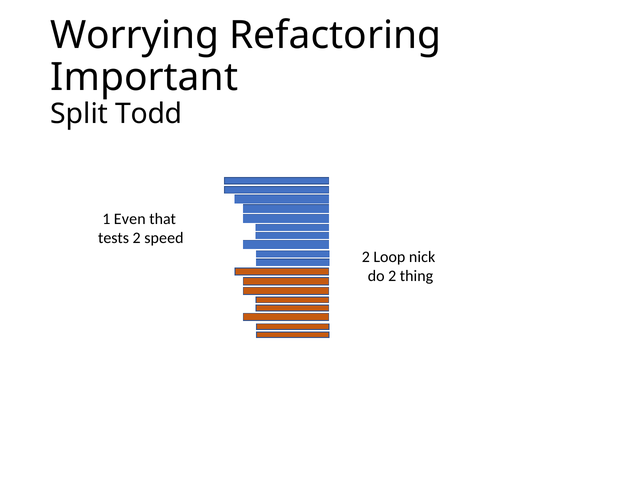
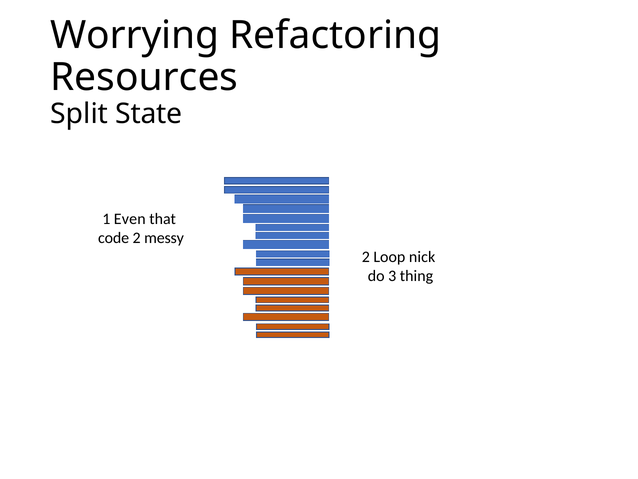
Important: Important -> Resources (144, 77)
Todd: Todd -> State (149, 114)
tests: tests -> code (114, 238)
speed: speed -> messy (164, 238)
do 2: 2 -> 3 (392, 276)
